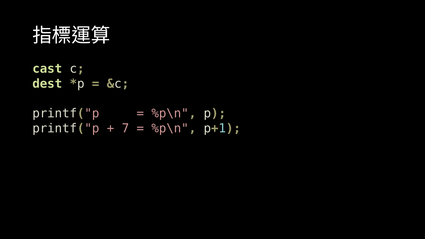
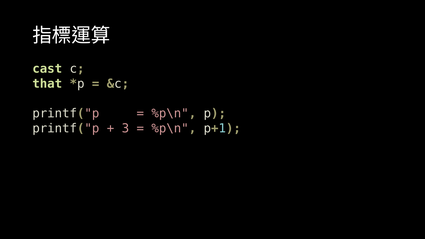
dest: dest -> that (47, 84)
7: 7 -> 3 (125, 128)
